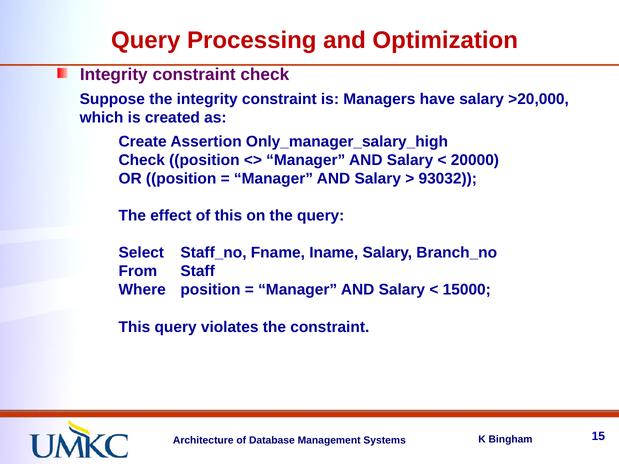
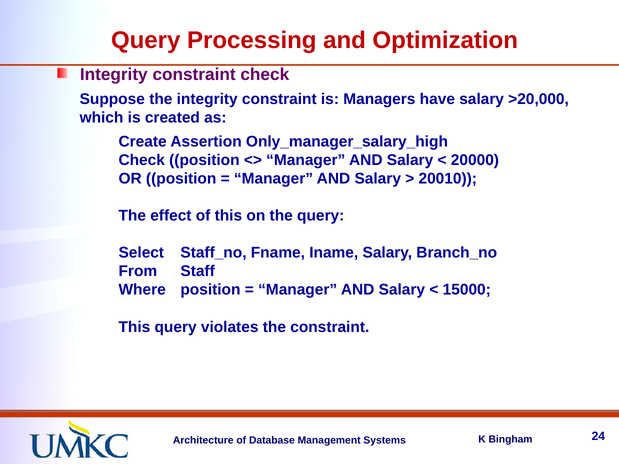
93032: 93032 -> 20010 (448, 179)
15: 15 -> 24 (598, 437)
